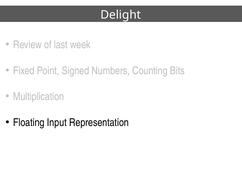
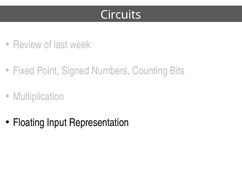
Delight: Delight -> Circuits (121, 15)
